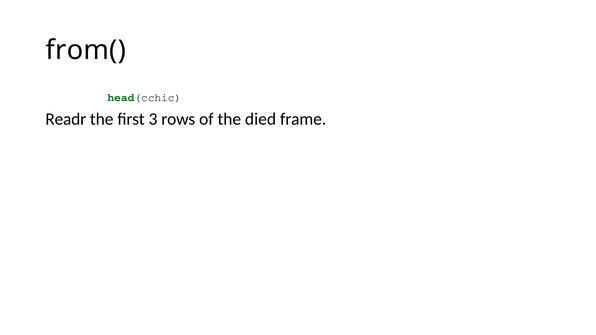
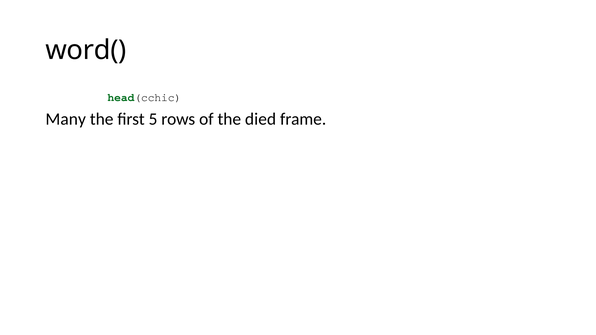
from(: from( -> word( (86, 50)
Readr: Readr -> Many (66, 119)
3: 3 -> 5 (153, 119)
